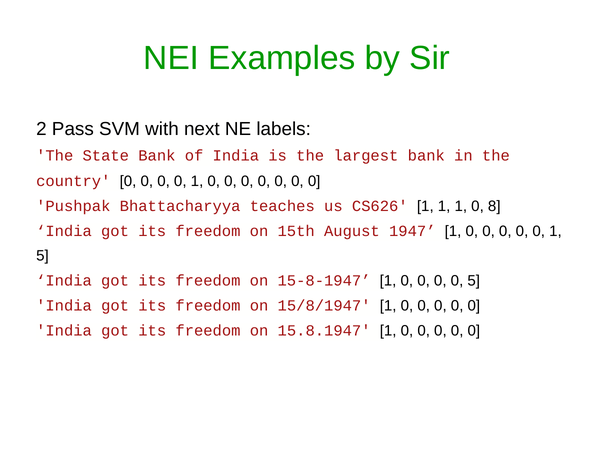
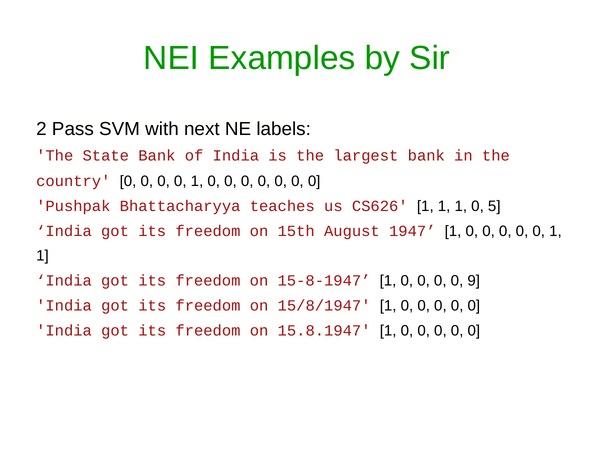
8: 8 -> 5 (494, 206)
5: 5 -> 1 (42, 256)
0 5: 5 -> 9 (474, 281)
